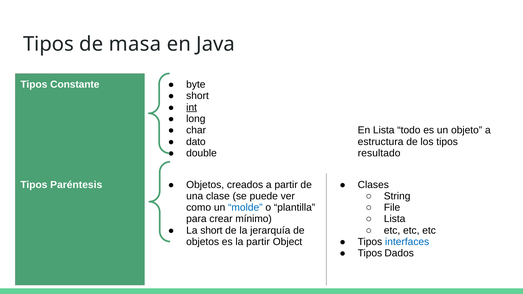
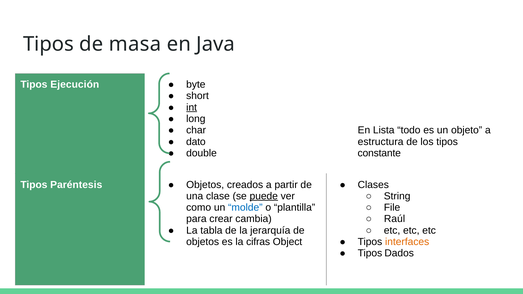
Constante: Constante -> Ejecución (75, 85)
resultado: resultado -> constante (379, 153)
puede underline: none -> present (264, 196)
mínimo: mínimo -> cambia (254, 219)
Lista: Lista -> Raúl (395, 219)
La short: short -> tabla (211, 231)
la partir: partir -> cifras (258, 242)
interfaces colour: blue -> orange (407, 242)
